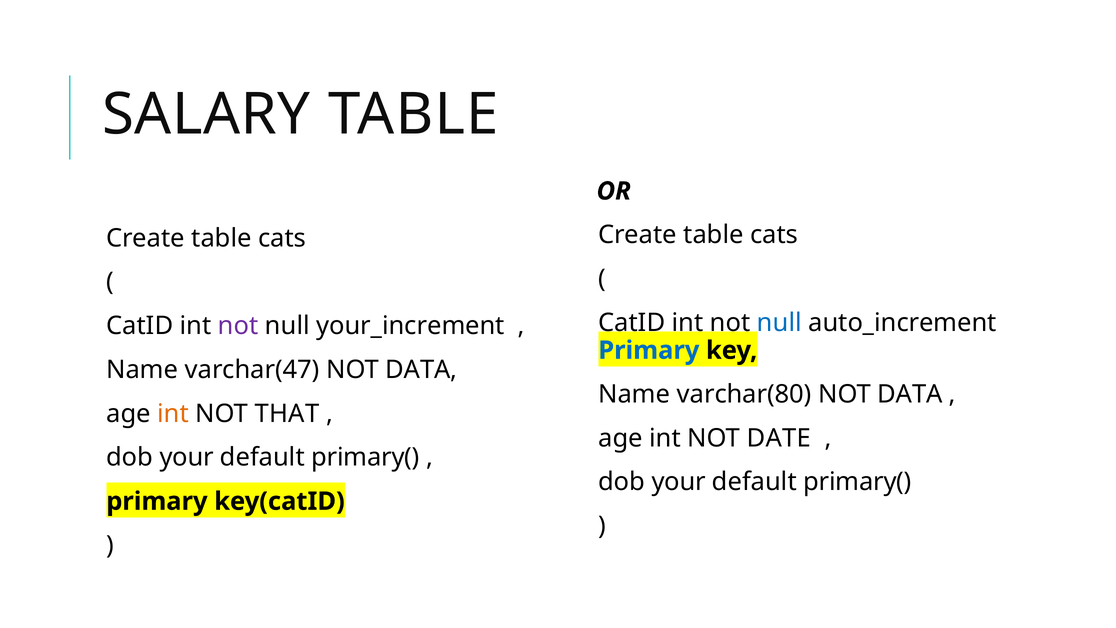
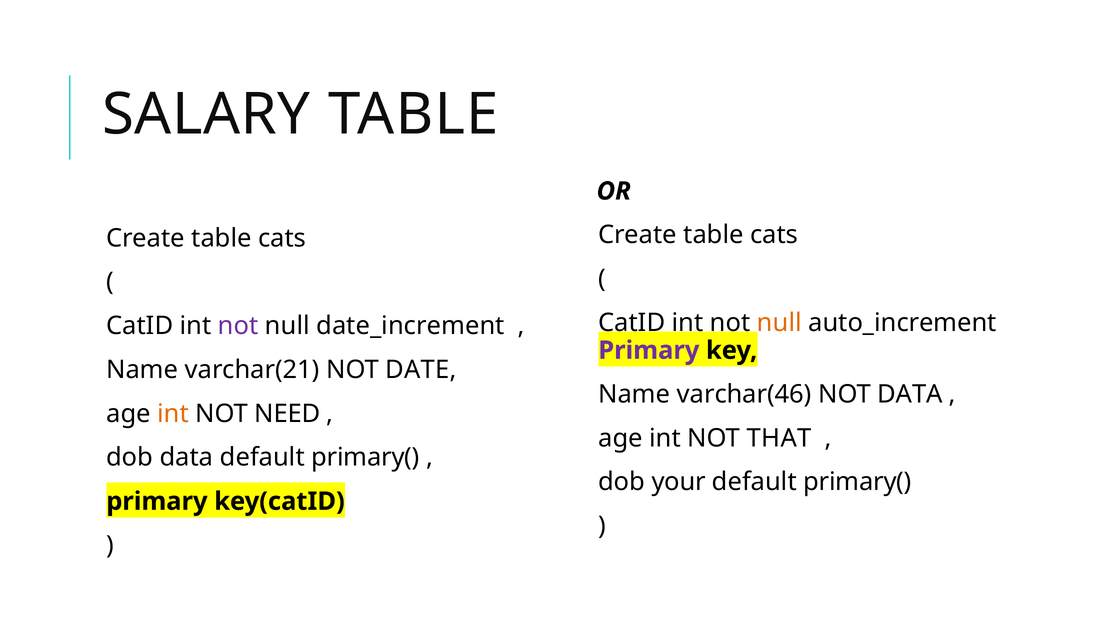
null colour: blue -> orange (779, 323)
your_increment: your_increment -> date_increment (410, 326)
Primary colour: blue -> purple (649, 350)
varchar(47: varchar(47 -> varchar(21 (252, 370)
DATA: DATA -> DATE (421, 370)
varchar(80: varchar(80 -> varchar(46 (744, 394)
THAT: THAT -> NEED (287, 413)
DATE: DATE -> THAT (779, 438)
your: your -> data (187, 457)
